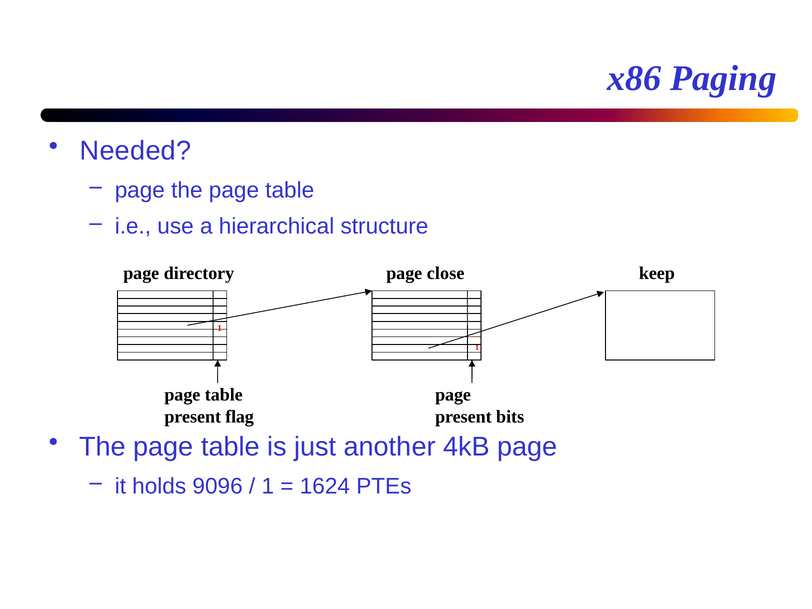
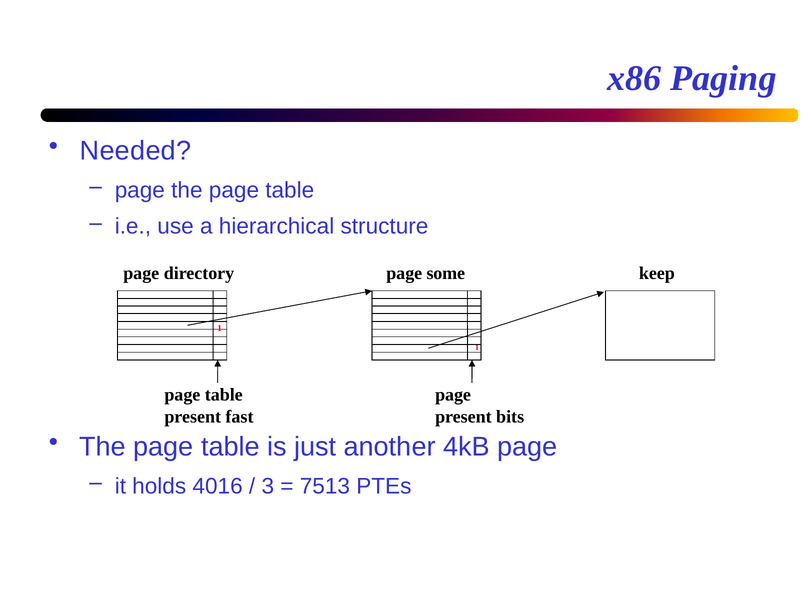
close: close -> some (446, 273)
flag: flag -> fast (239, 417)
9096: 9096 -> 4016 (218, 486)
1: 1 -> 3 (268, 486)
1624: 1624 -> 7513 (325, 486)
